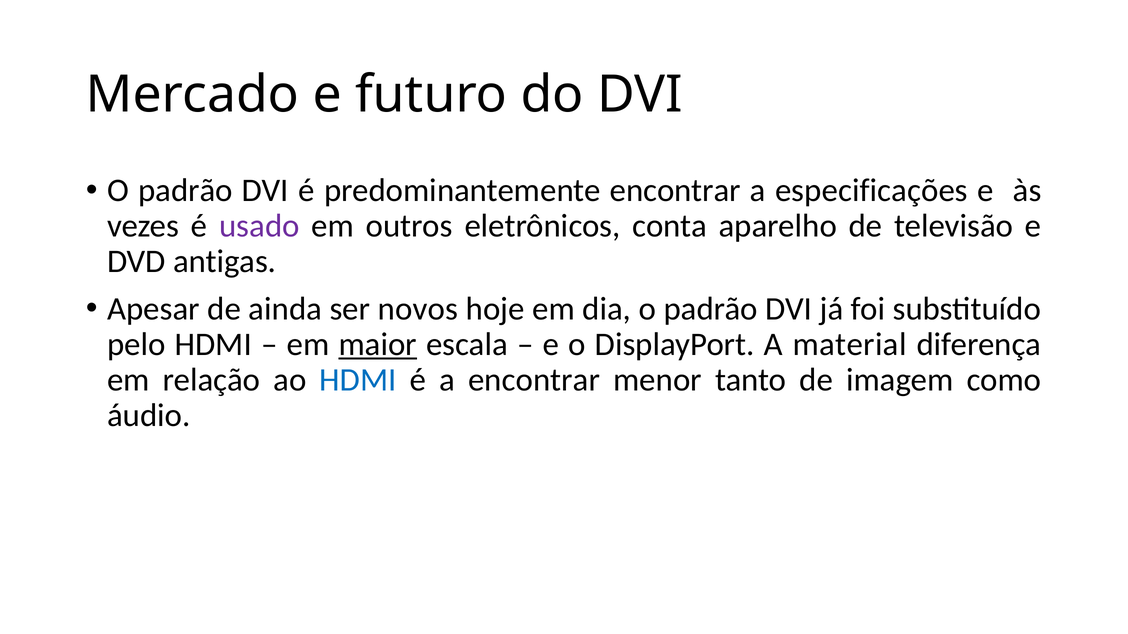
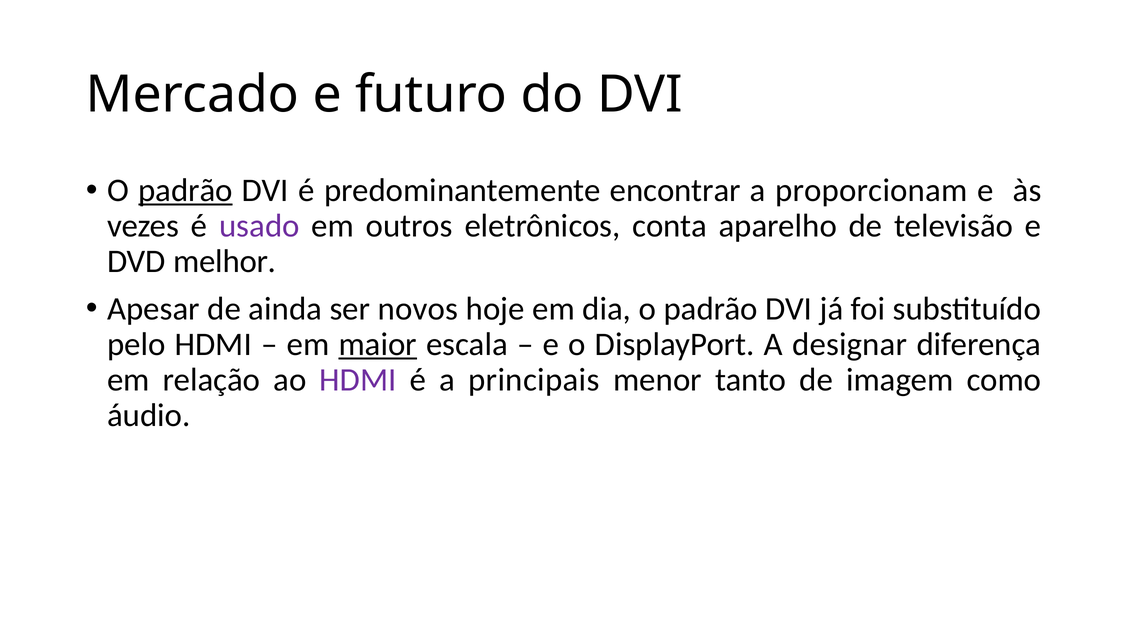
padrão underline: none -> present (185, 191)
especificações: especificações -> proporcionam (871, 191)
antigas: antigas -> melhor (225, 262)
material: material -> designar (850, 345)
HDMI colour: blue -> purple (358, 380)
a encontrar: encontrar -> principais (534, 380)
